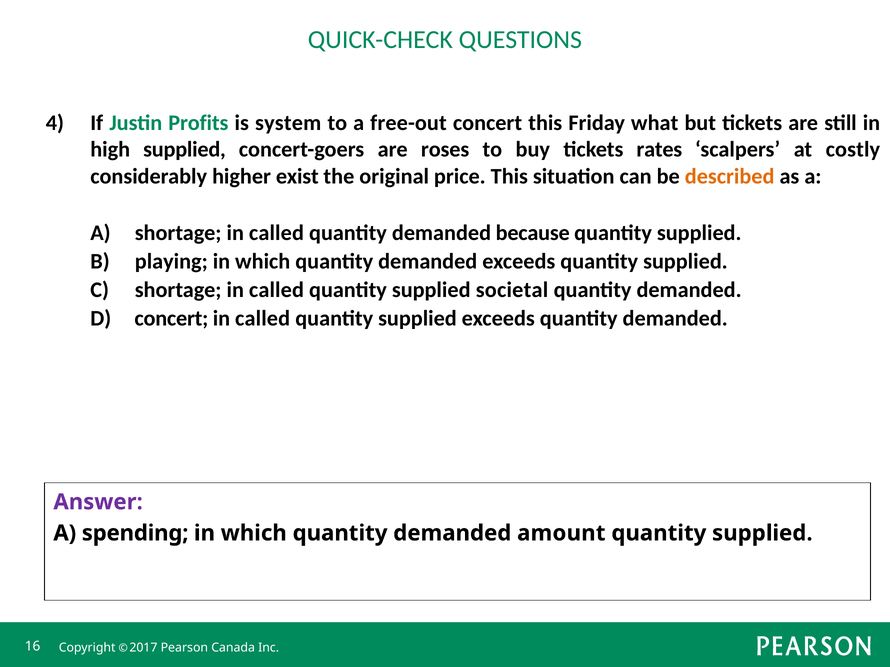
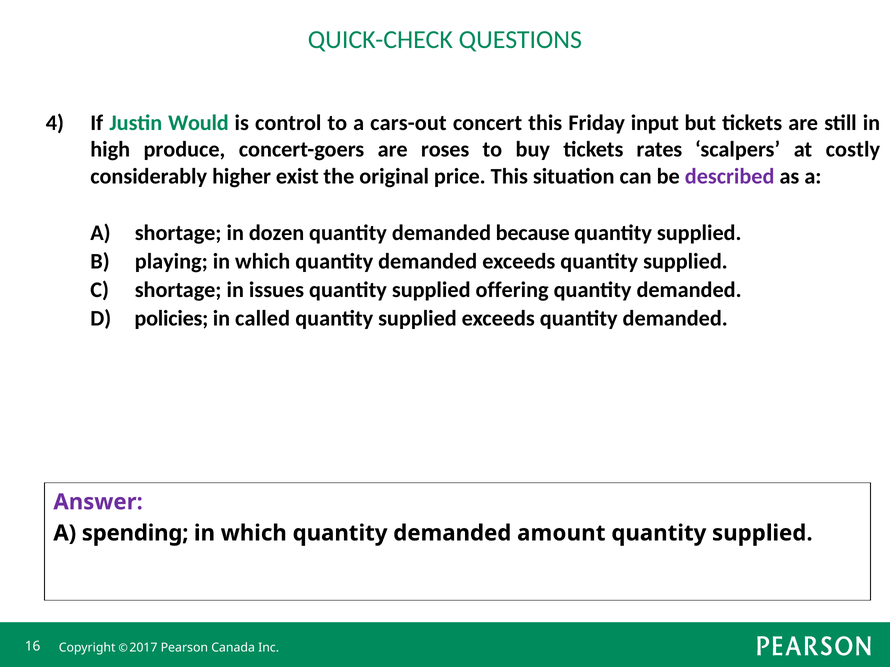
Profits: Profits -> Would (198, 123)
system: system -> control (288, 123)
free-out: free-out -> cars-out (408, 123)
what: what -> input (655, 123)
high supplied: supplied -> produce (184, 150)
described colour: orange -> purple (730, 176)
A shortage in called: called -> dozen (277, 233)
C shortage in called: called -> issues (277, 290)
societal: societal -> offering (512, 290)
D concert: concert -> policies (171, 318)
